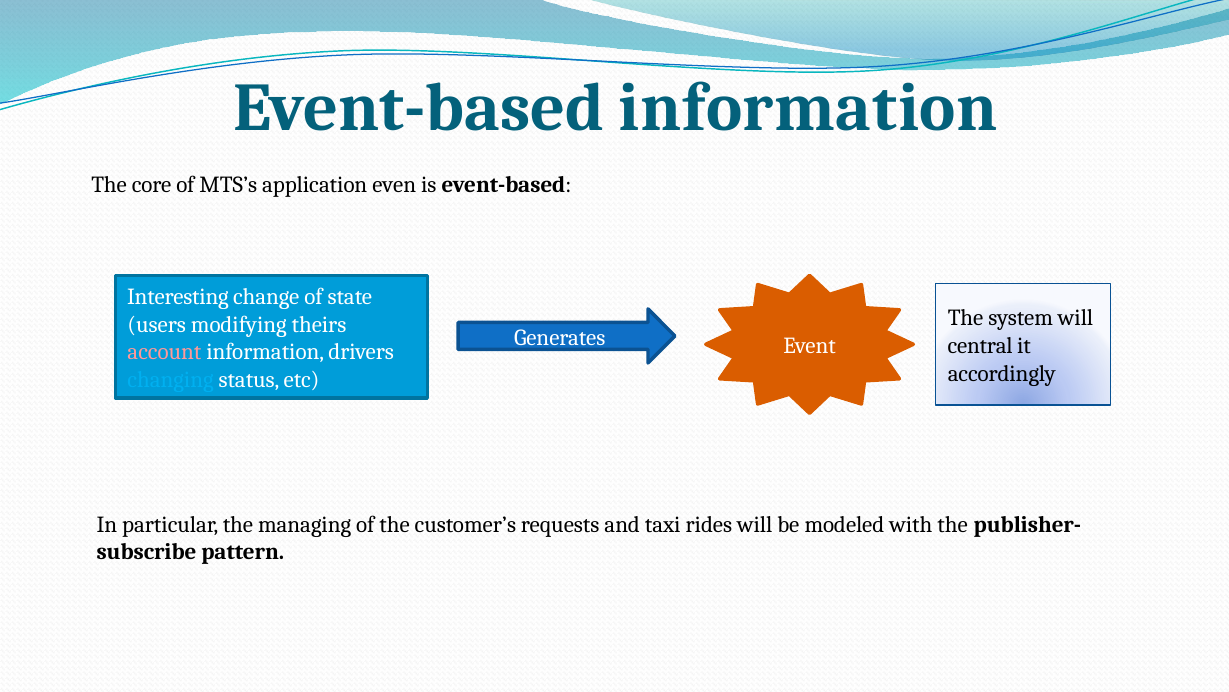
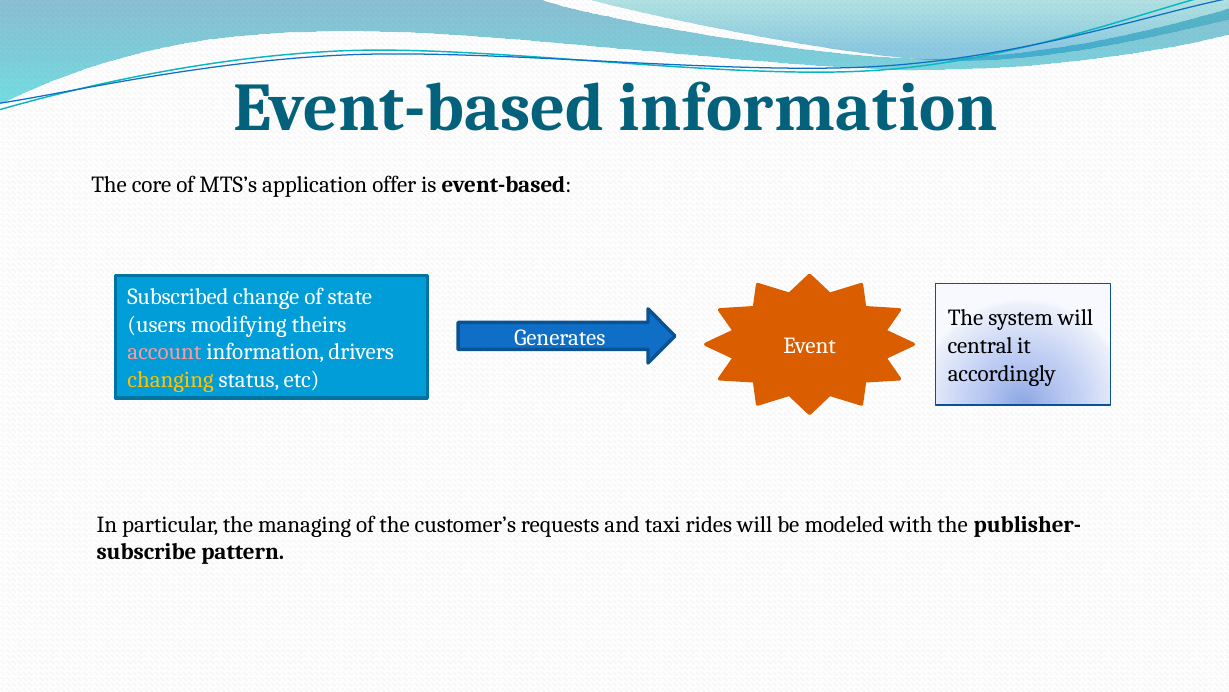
even: even -> offer (394, 184)
Interesting: Interesting -> Subscribed (178, 297)
changing colour: light blue -> yellow (171, 379)
